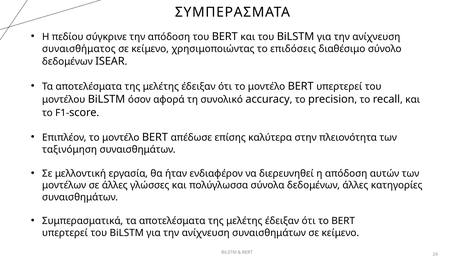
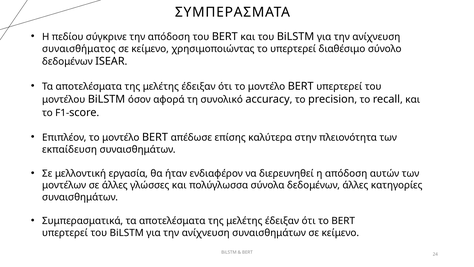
το επιδόσεις: επιδόσεις -> υπερτερεί (293, 49)
ταξινόμηση: ταξινόμηση -> εκπαίδευση (70, 150)
